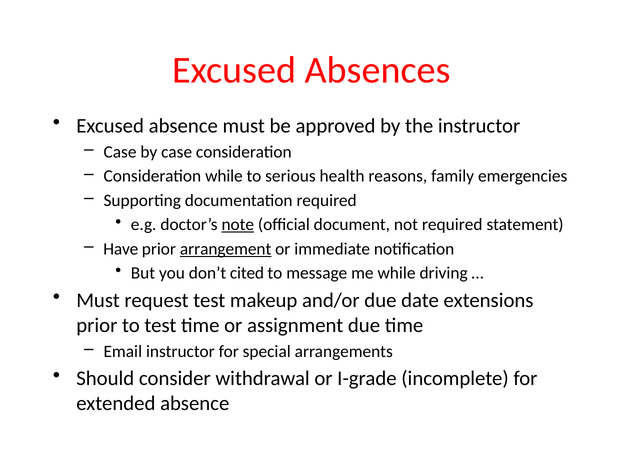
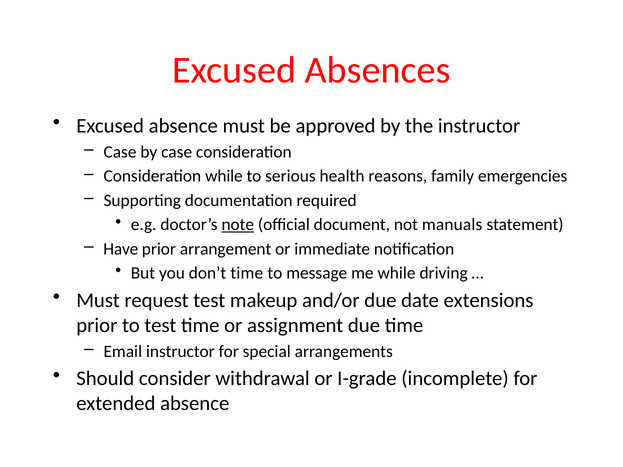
not required: required -> manuals (452, 225)
arrangement underline: present -> none (226, 249)
don’t cited: cited -> time (247, 273)
